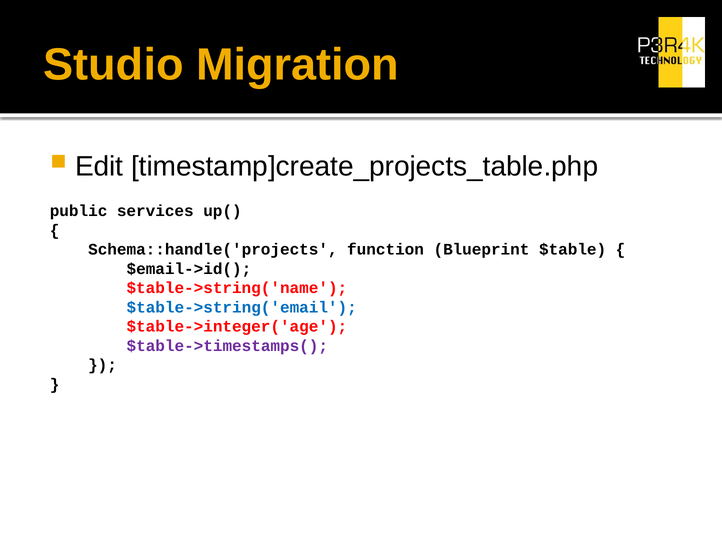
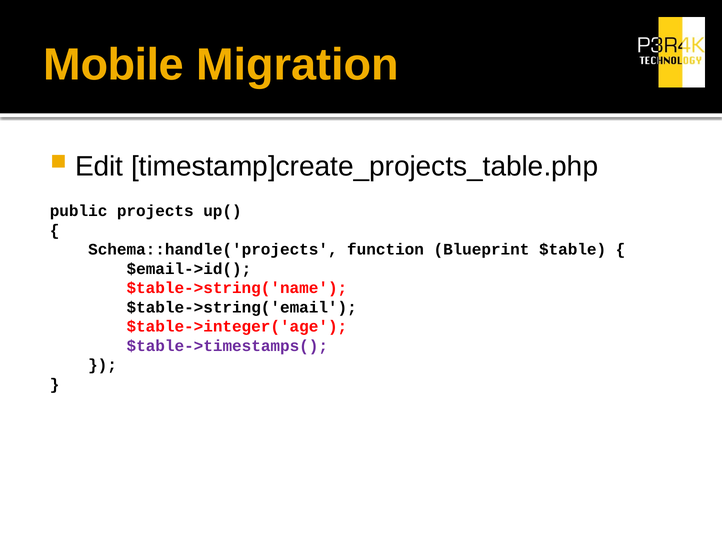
Studio: Studio -> Mobile (114, 65)
services: services -> projects (155, 211)
$table->string('email colour: blue -> black (242, 307)
